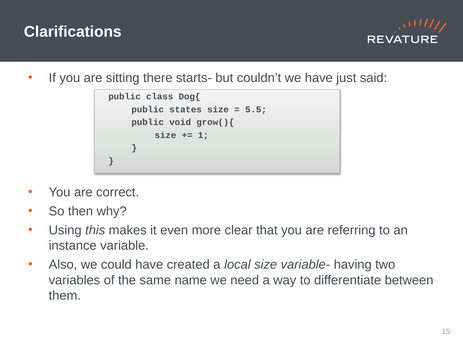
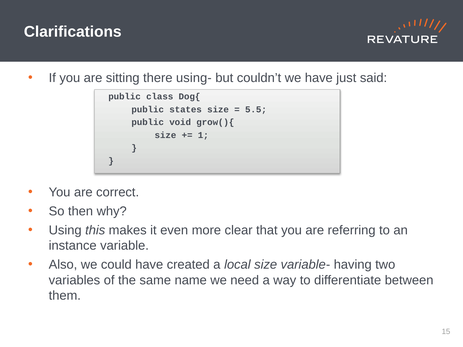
starts-: starts- -> using- (194, 78)
